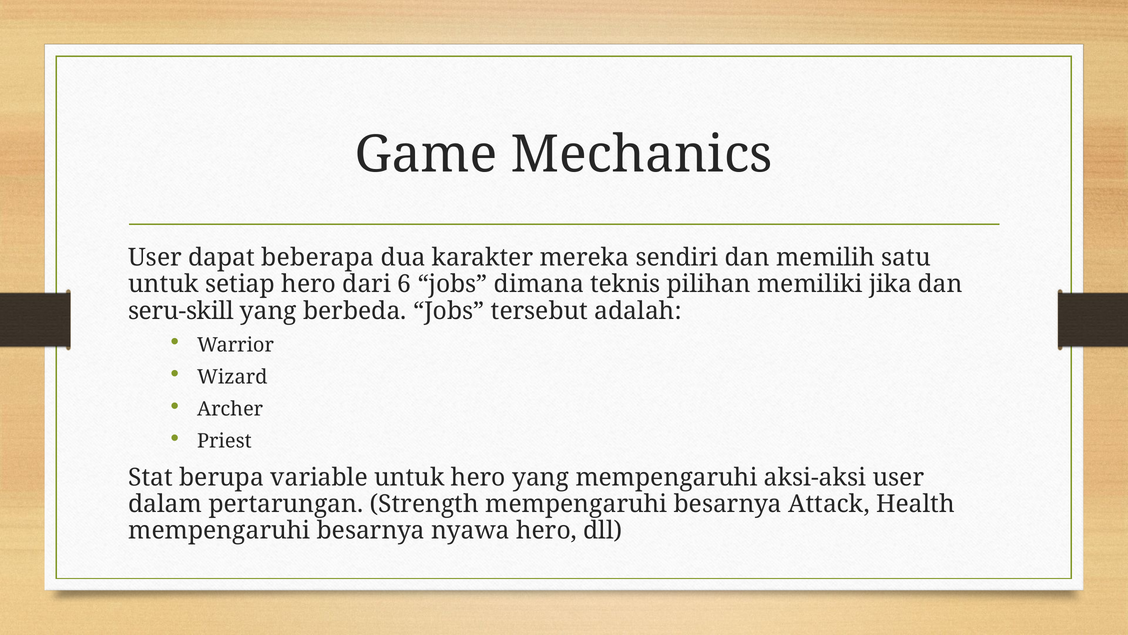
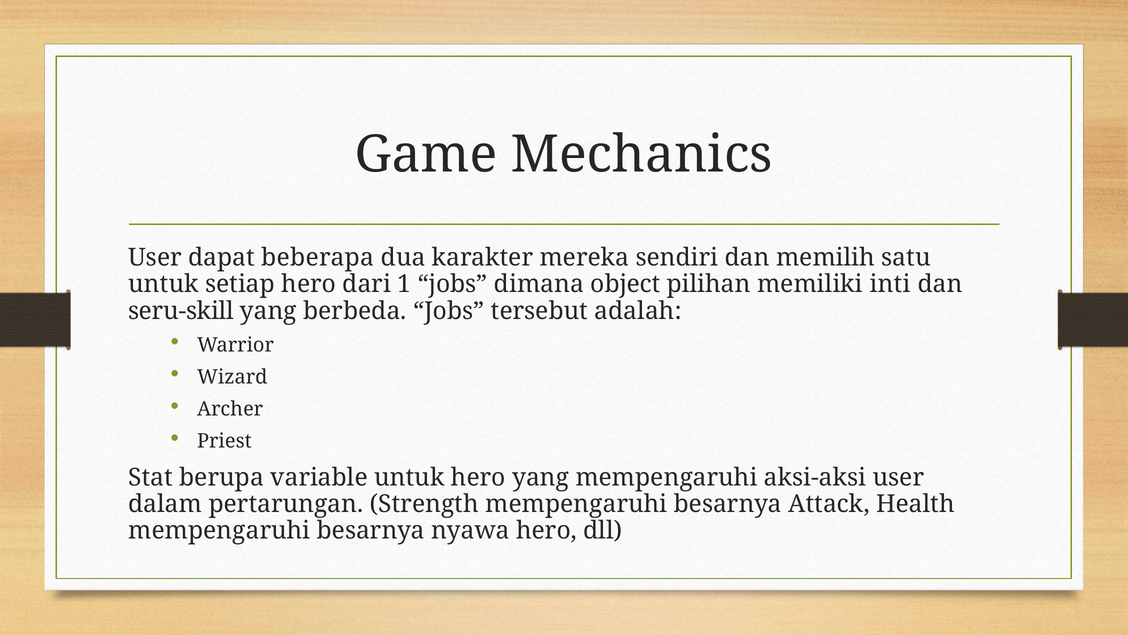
6: 6 -> 1 (404, 284)
teknis: teknis -> object (625, 284)
jika: jika -> inti (890, 284)
